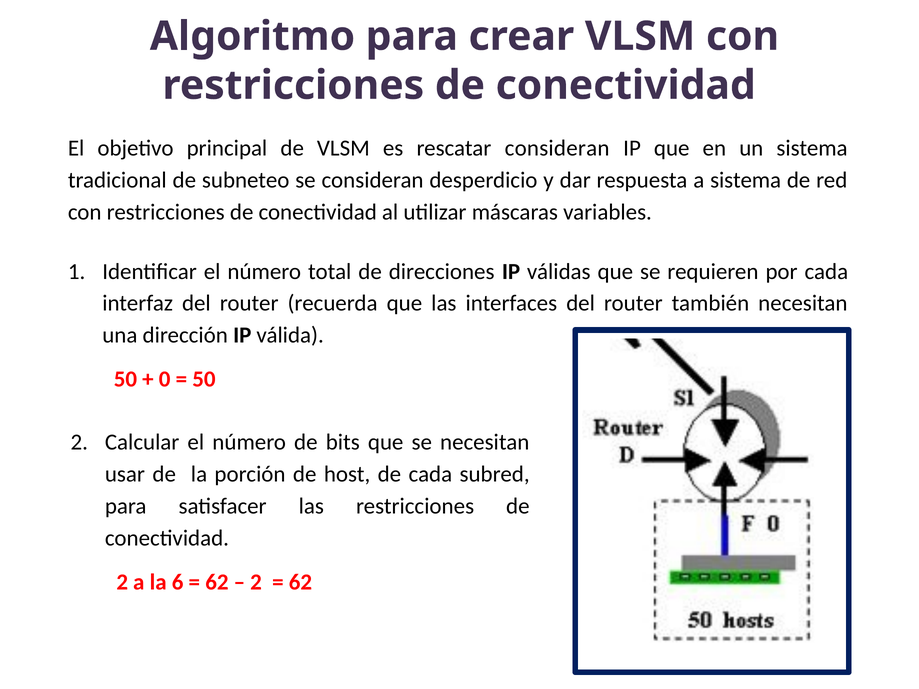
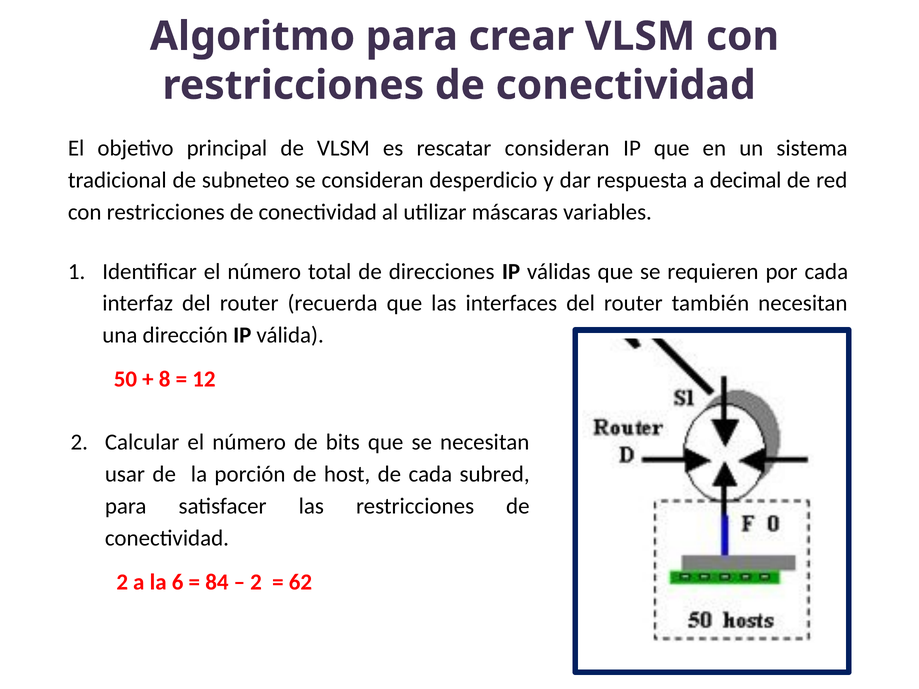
a sistema: sistema -> decimal (746, 180)
0: 0 -> 8 (165, 380)
50: 50 -> 12 (204, 380)
62: 62 -> 84 (217, 582)
